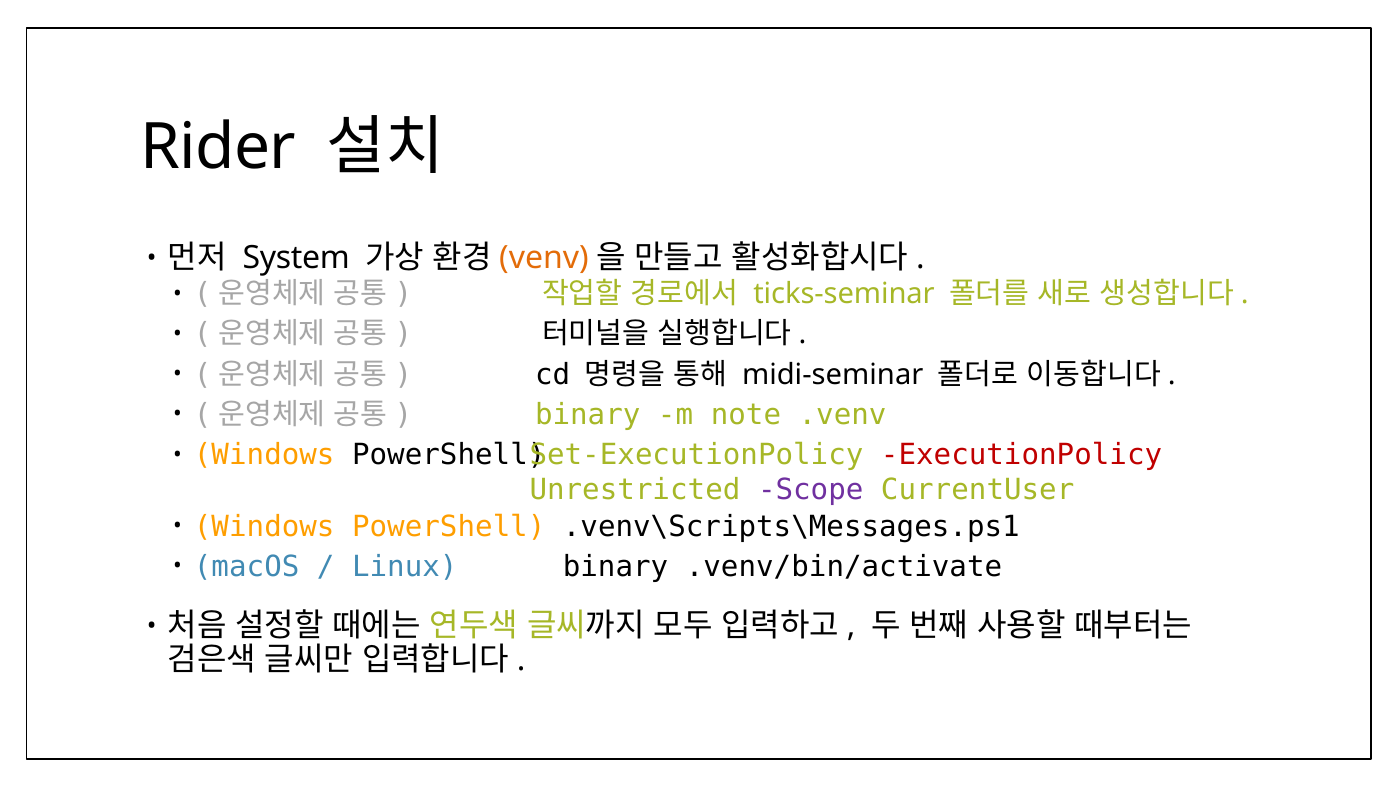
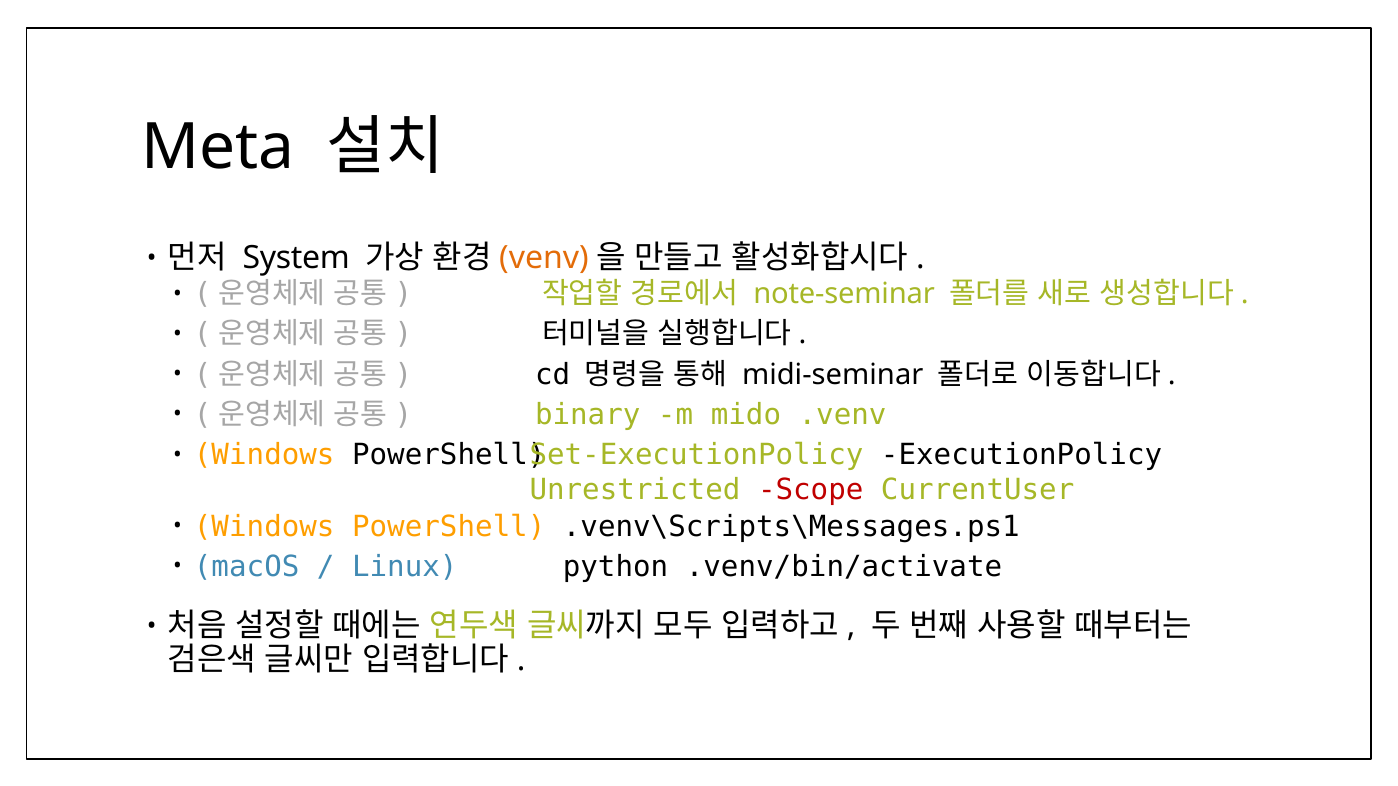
Rider: Rider -> Meta (218, 147)
ticks-seminar: ticks-seminar -> note-seminar (844, 294)
note: note -> mido (746, 415)
ExecutionPolicy colour: red -> black (1022, 455)
Scope colour: purple -> red (811, 490)
Linux binary: binary -> python (616, 567)
